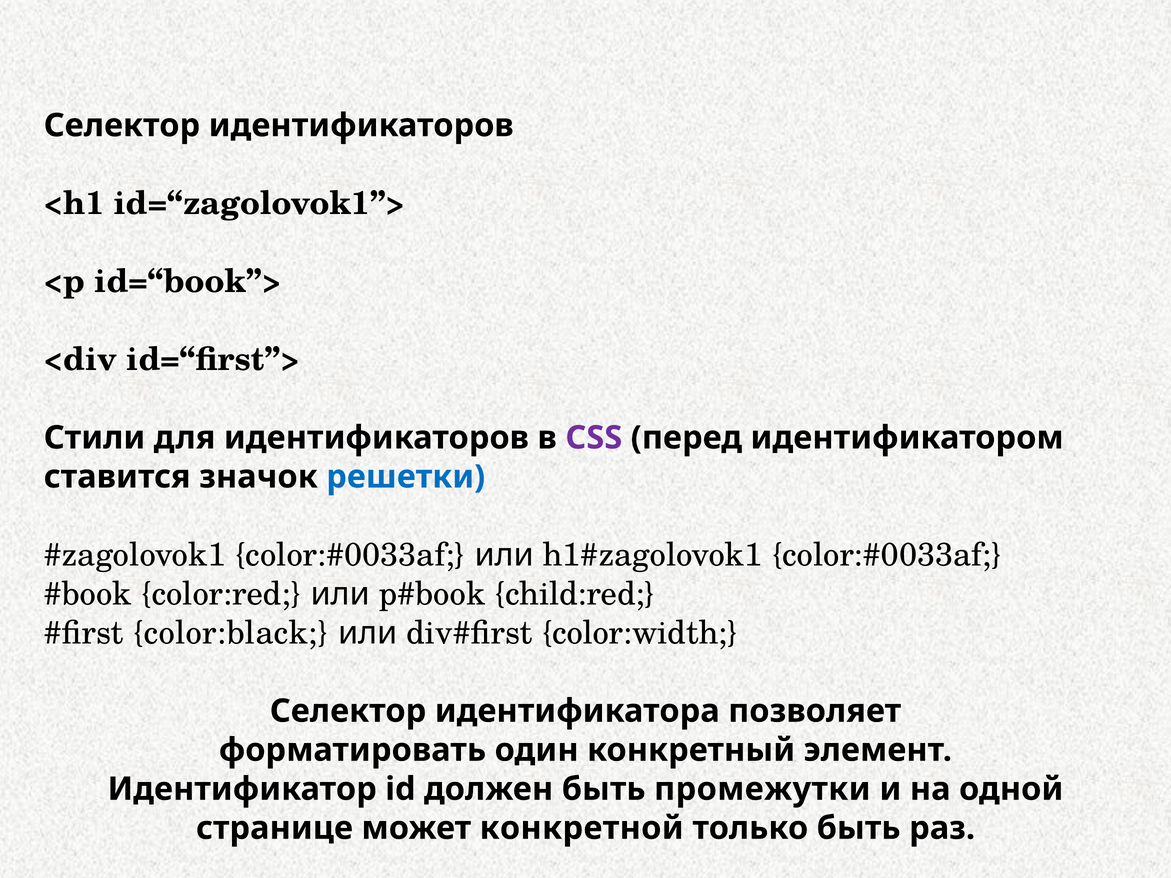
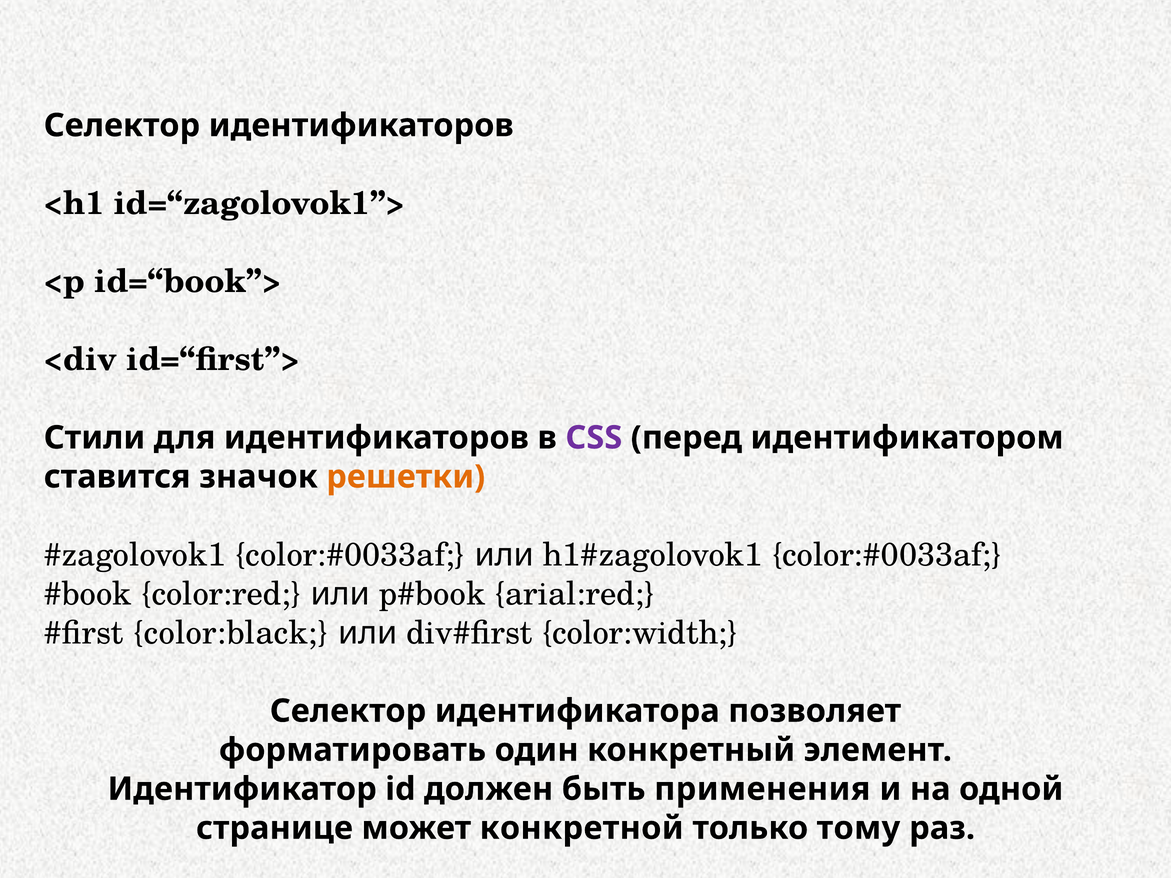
решетки colour: blue -> orange (406, 477)
child:red: child:red -> arial:red (575, 594)
промежутки: промежутки -> применения (762, 789)
только быть: быть -> тому (858, 828)
